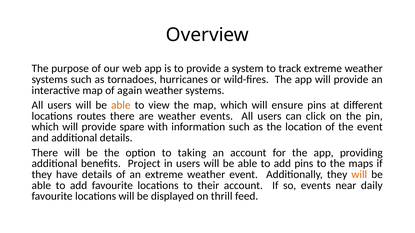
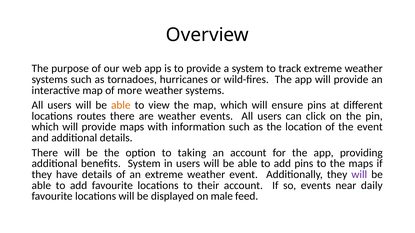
again: again -> more (130, 91)
provide spare: spare -> maps (132, 127)
benefits Project: Project -> System (144, 164)
will colour: orange -> purple (359, 175)
thrill: thrill -> male (222, 197)
